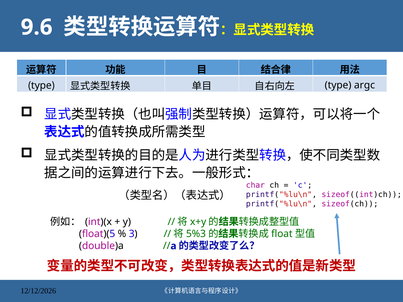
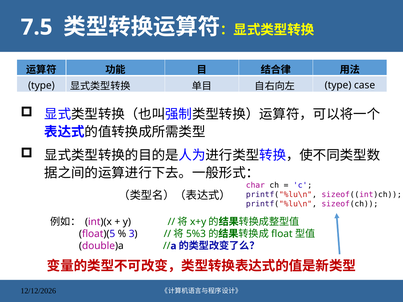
9.6: 9.6 -> 7.5 (37, 27)
argc: argc -> case (365, 85)
